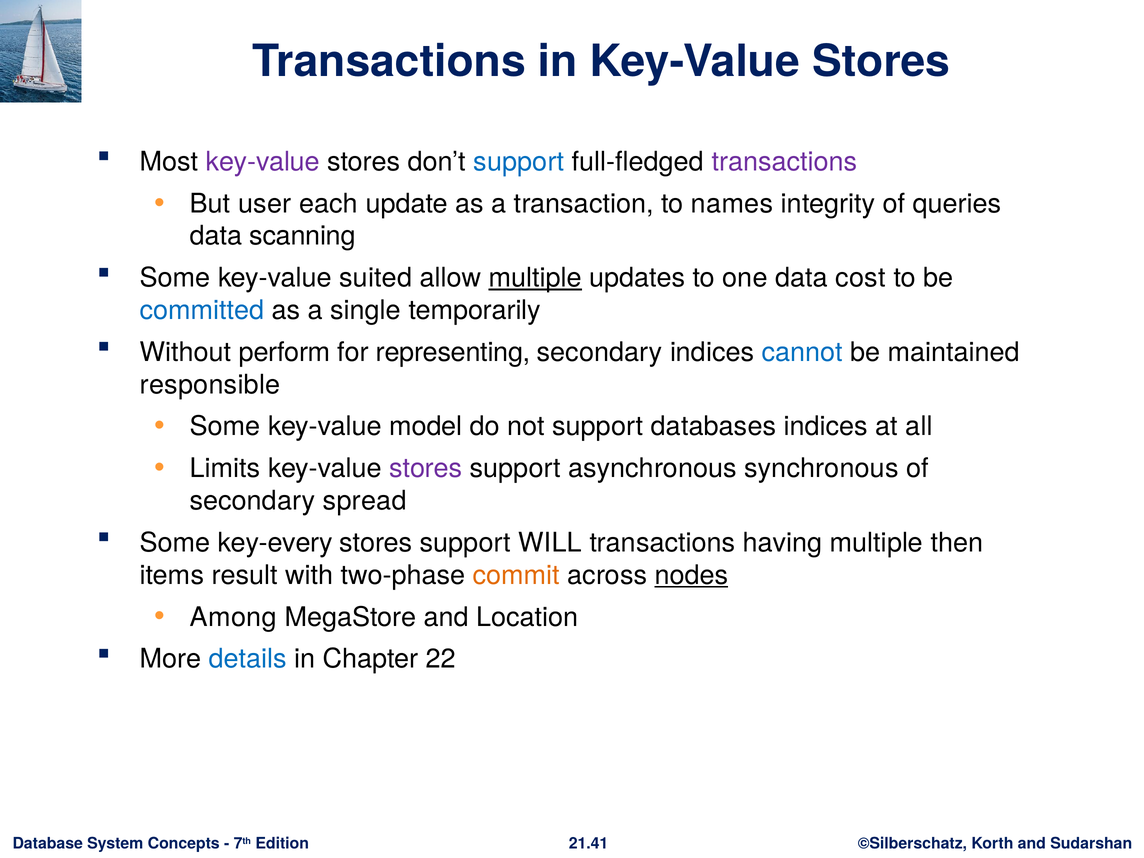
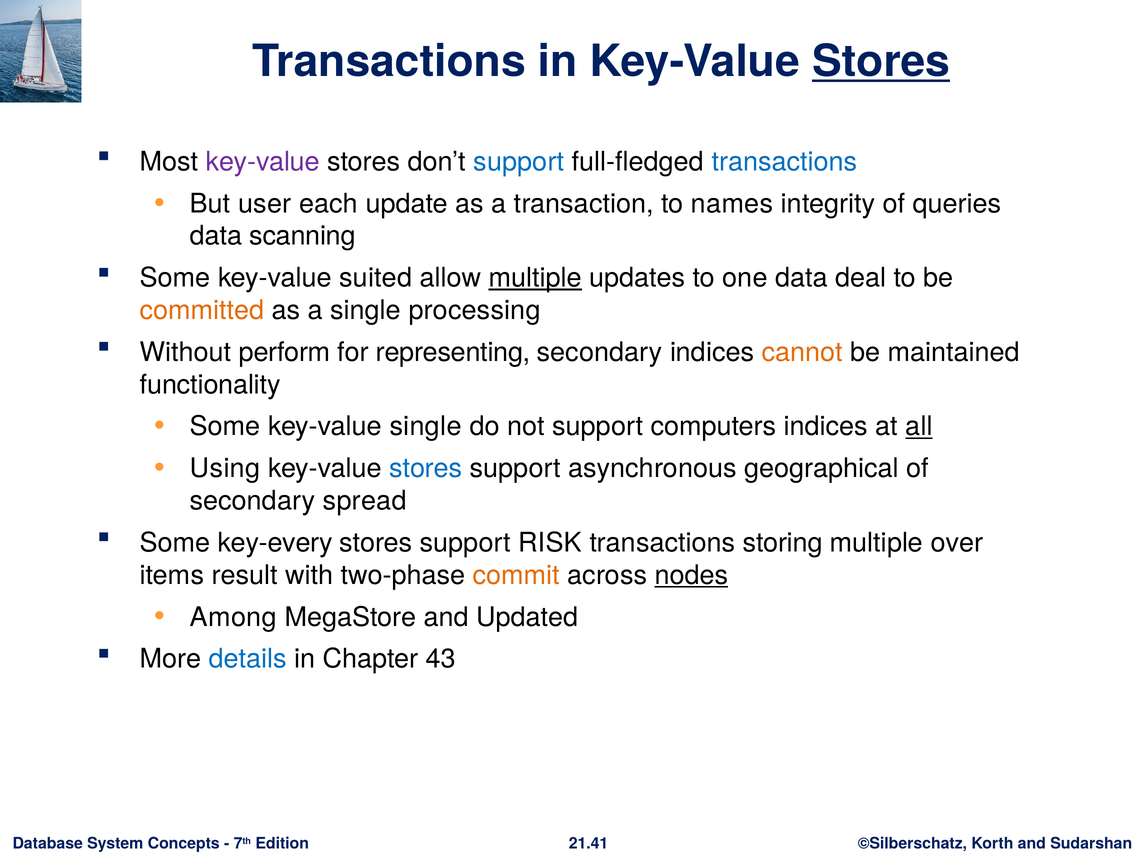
Stores underline: none -> present (881, 62)
transactions colour: purple -> blue (784, 162)
cost: cost -> deal (861, 278)
committed colour: blue -> orange (202, 310)
temporarily: temporarily -> processing (475, 310)
cannot colour: blue -> orange (802, 352)
responsible: responsible -> functionality (210, 385)
key-value model: model -> single (426, 427)
databases: databases -> computers (714, 427)
all underline: none -> present (919, 427)
Limits: Limits -> Using (225, 468)
stores colour: purple -> blue (426, 468)
synchronous: synchronous -> geographical (821, 468)
WILL: WILL -> RISK (550, 543)
having: having -> storing (783, 543)
then: then -> over (957, 543)
Location: Location -> Updated (527, 617)
22: 22 -> 43 (441, 659)
